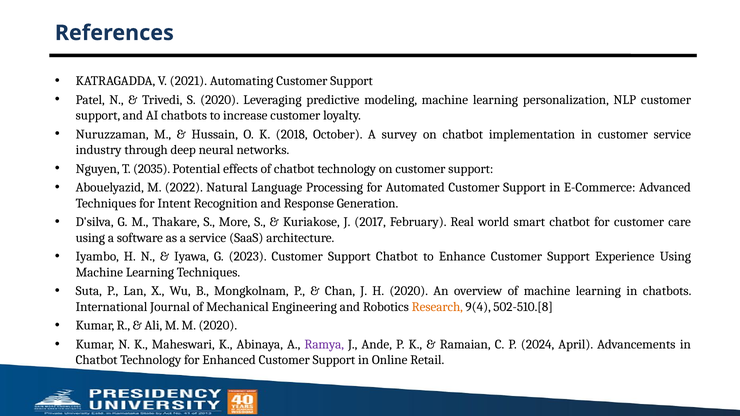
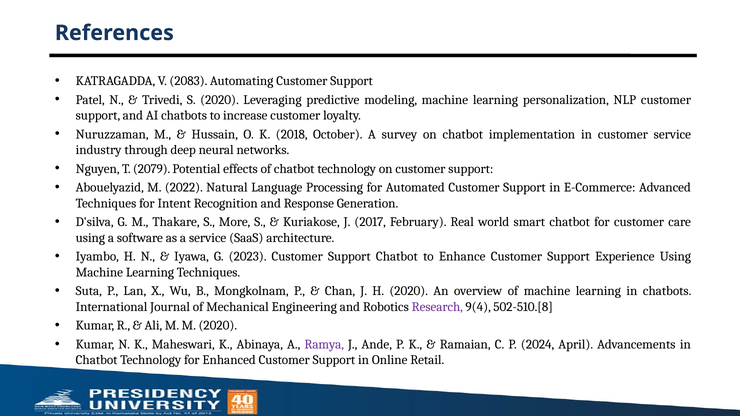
2021: 2021 -> 2083 (188, 81)
2035: 2035 -> 2079 (152, 169)
Research colour: orange -> purple (437, 307)
